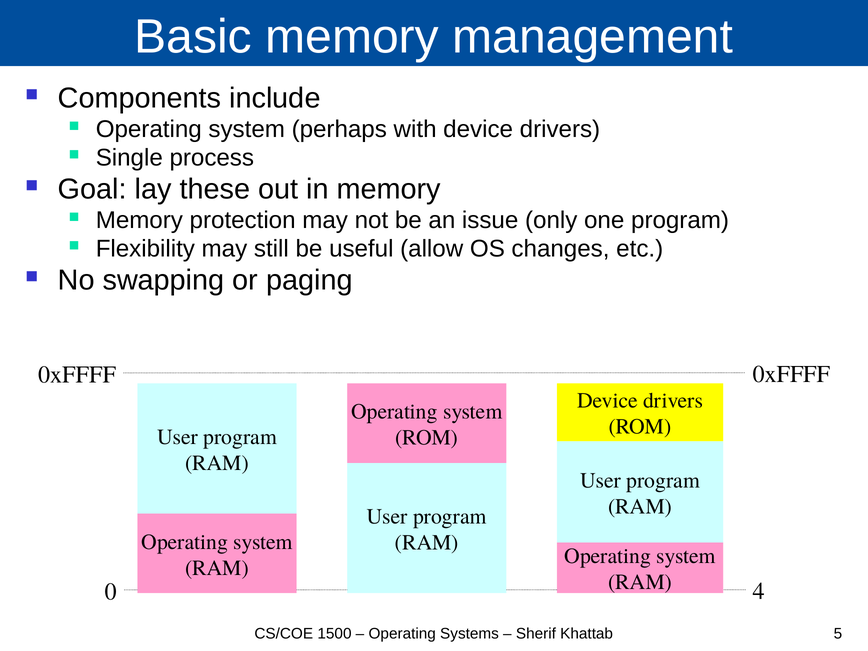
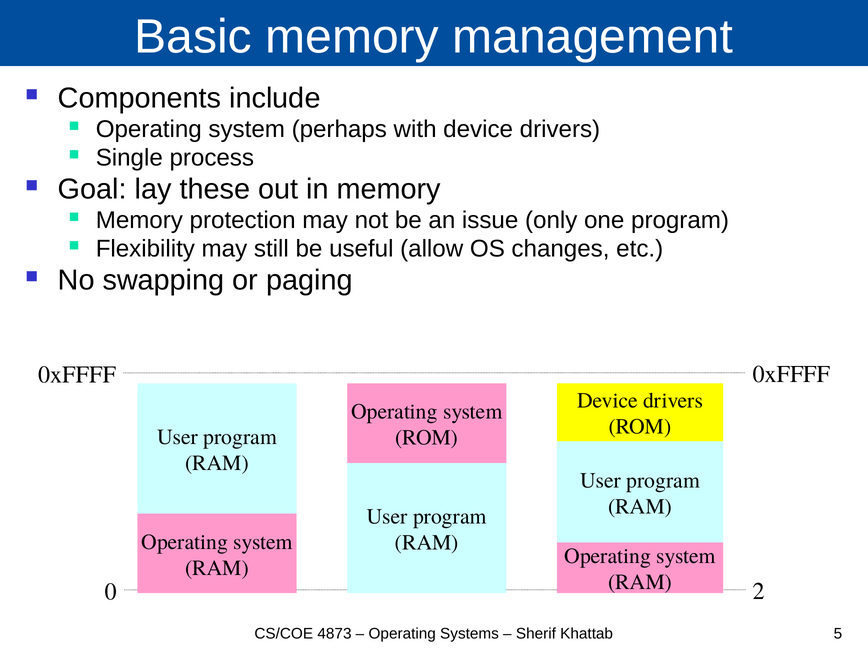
4: 4 -> 2 (759, 591)
1500: 1500 -> 4873 (334, 633)
